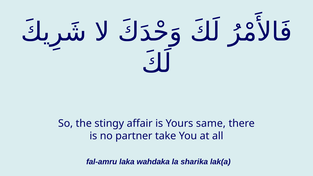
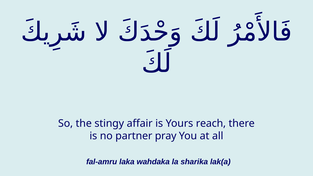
same: same -> reach (211, 124)
take: take -> pray (166, 136)
